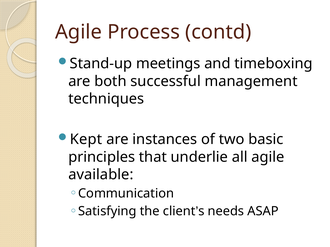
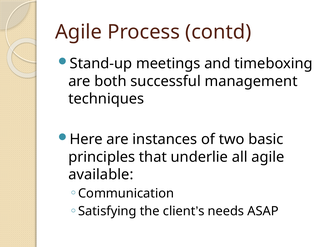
Kept: Kept -> Here (86, 140)
